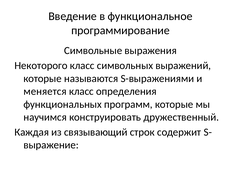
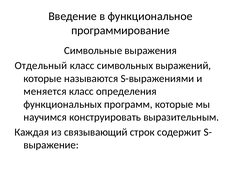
Некоторого: Некоторого -> Отдельный (41, 66)
дружественный: дружественный -> выразительным (181, 117)
